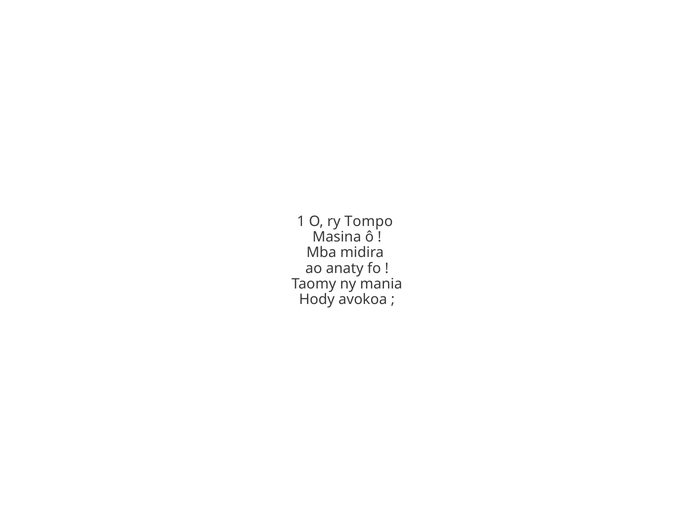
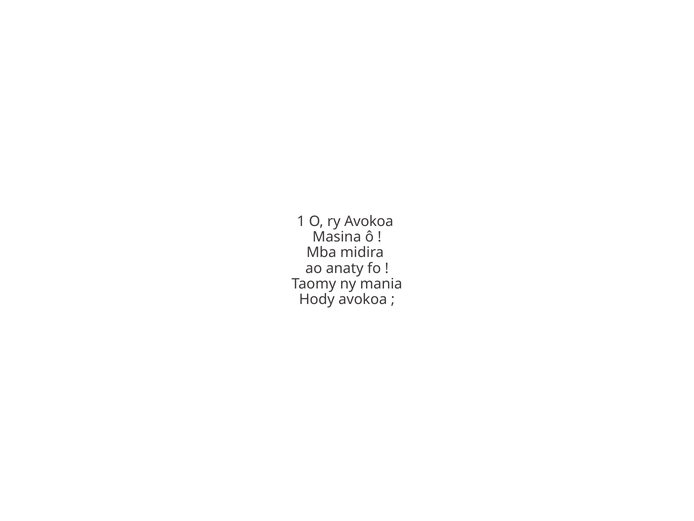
ry Tompo: Tompo -> Avokoa (369, 221)
